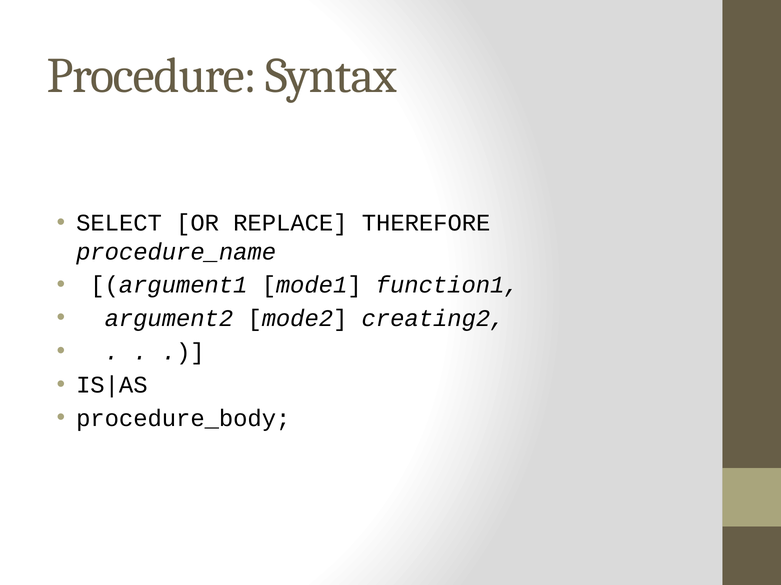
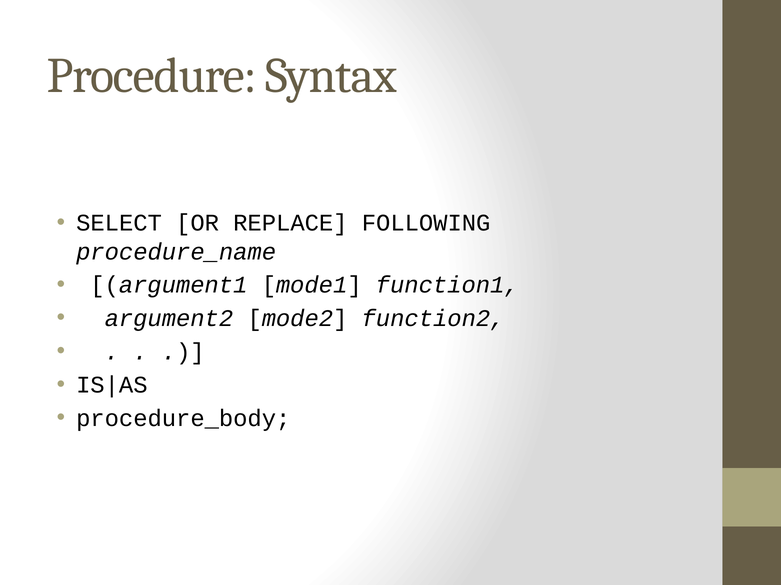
THEREFORE: THEREFORE -> FOLLOWING (426, 223)
creating2: creating2 -> function2 (433, 319)
